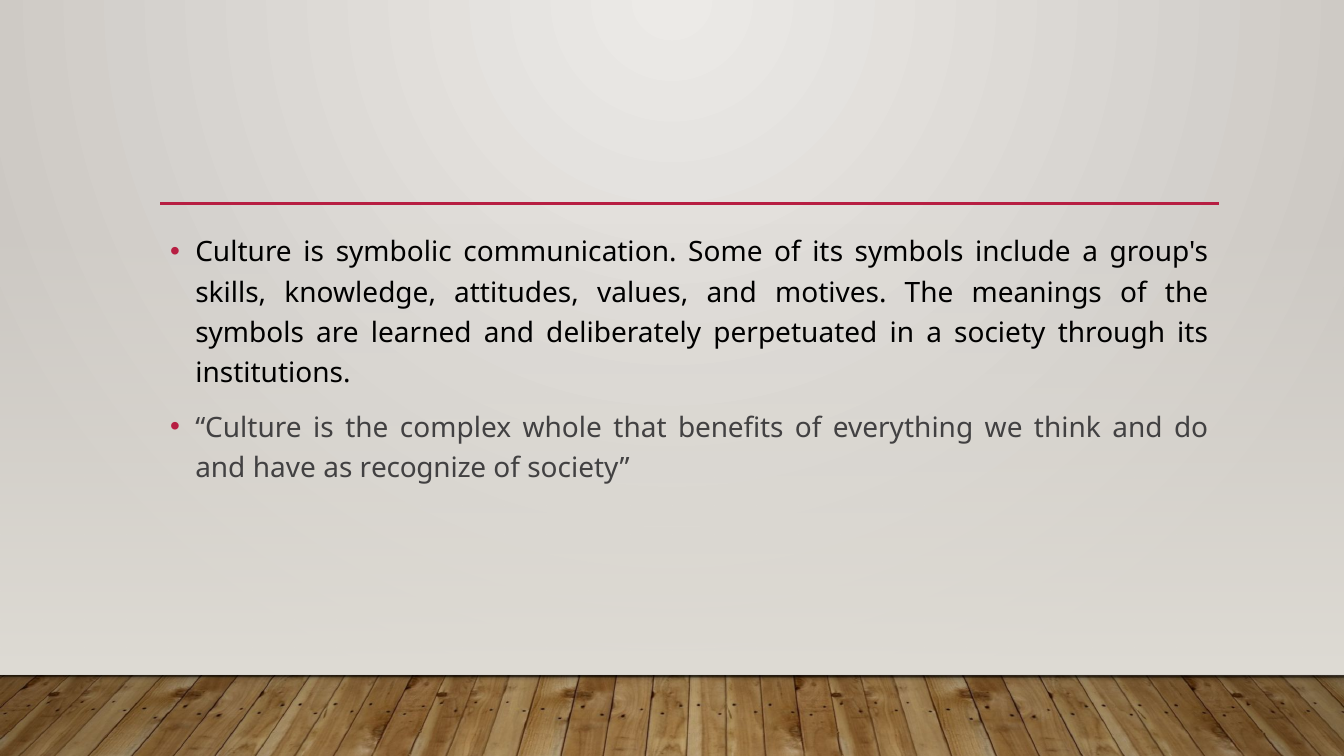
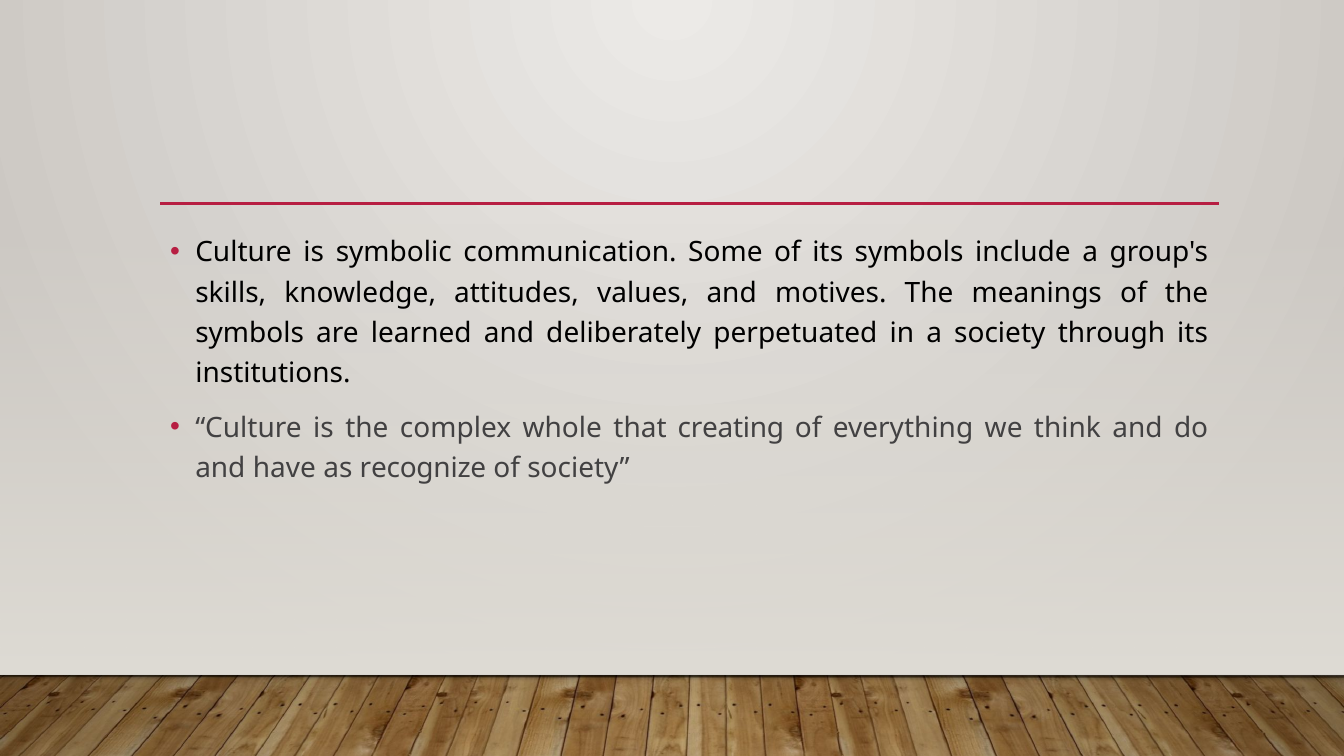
benefits: benefits -> creating (731, 428)
